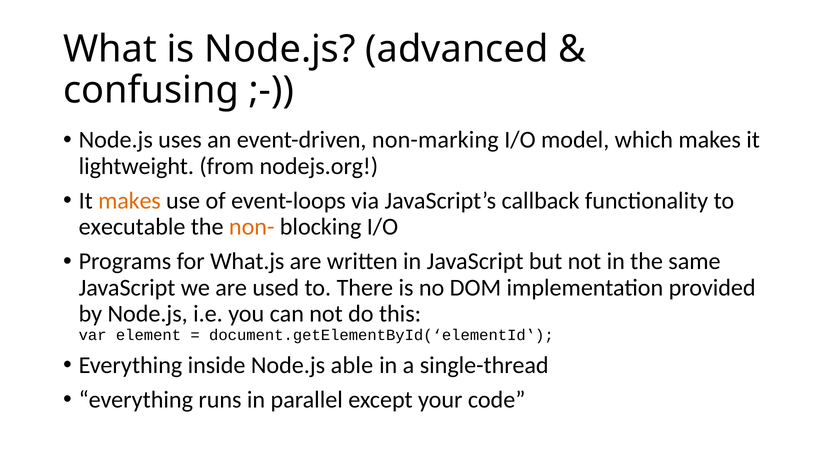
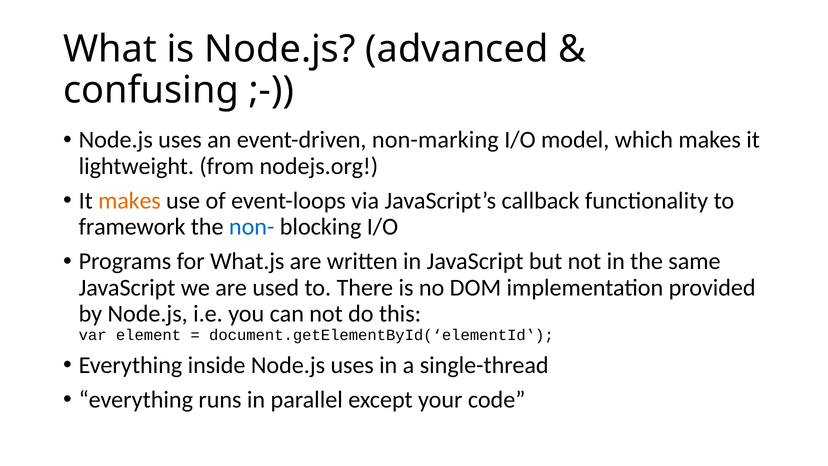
executable: executable -> framework (132, 227)
non- colour: orange -> blue (252, 227)
inside Node.js able: able -> uses (352, 365)
